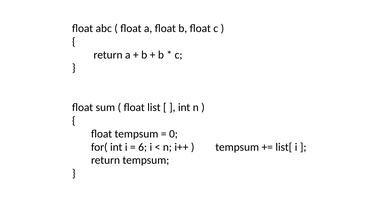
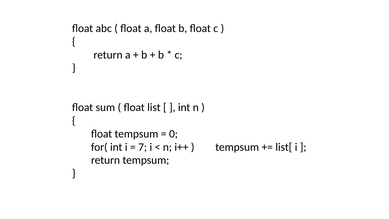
6: 6 -> 7 (143, 147)
